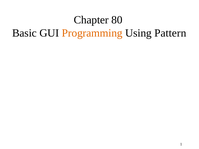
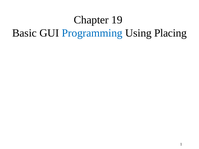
80: 80 -> 19 (117, 20)
Programming colour: orange -> blue (92, 33)
Pattern: Pattern -> Placing (170, 33)
